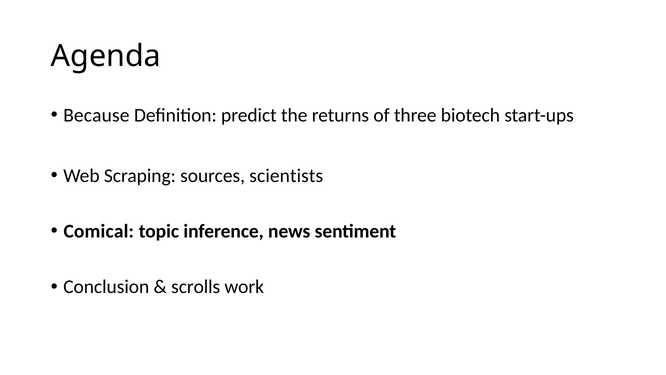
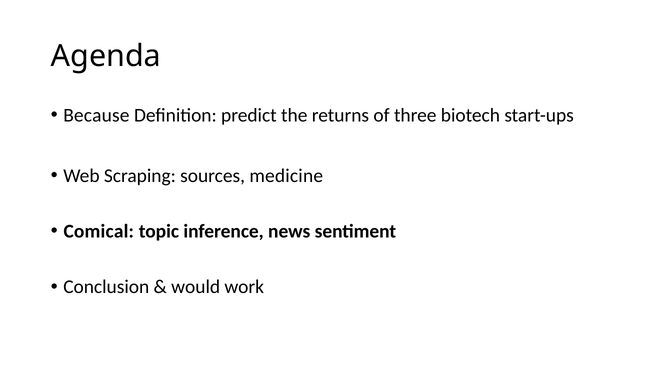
scientists: scientists -> medicine (286, 176)
scrolls: scrolls -> would (196, 287)
